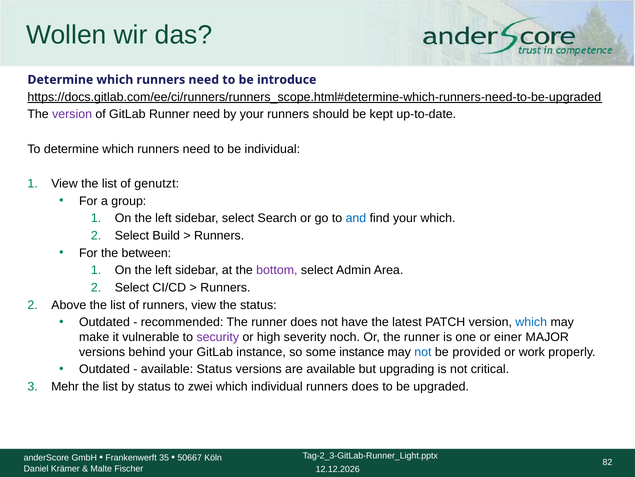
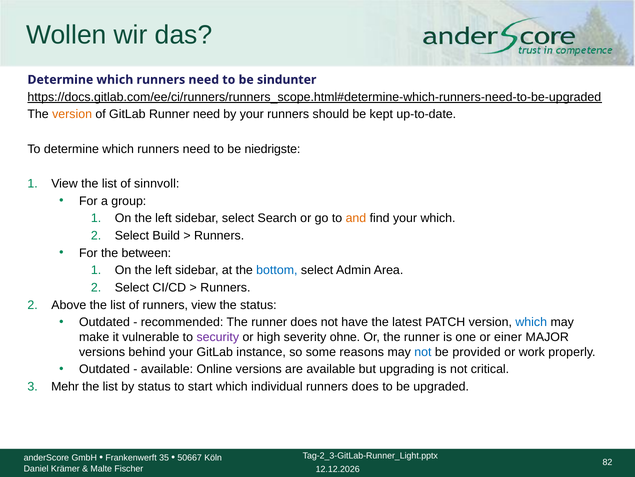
introduce: introduce -> sindunter (287, 80)
version colour: purple -> orange (72, 114)
be individual: individual -> niedrigste (272, 149)
genutzt: genutzt -> sinnvoll (157, 183)
and colour: blue -> orange (356, 218)
bottom colour: purple -> blue (277, 270)
noch: noch -> ohne (345, 337)
some instance: instance -> reasons (362, 351)
available Status: Status -> Online (214, 369)
zwei: zwei -> start (200, 386)
